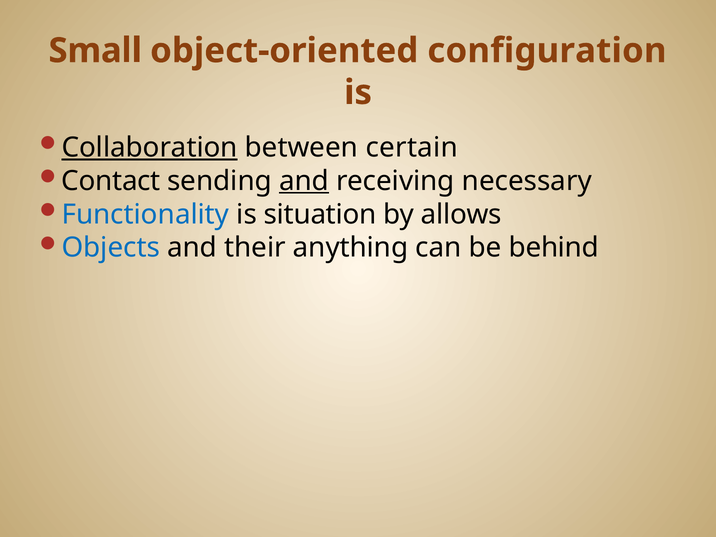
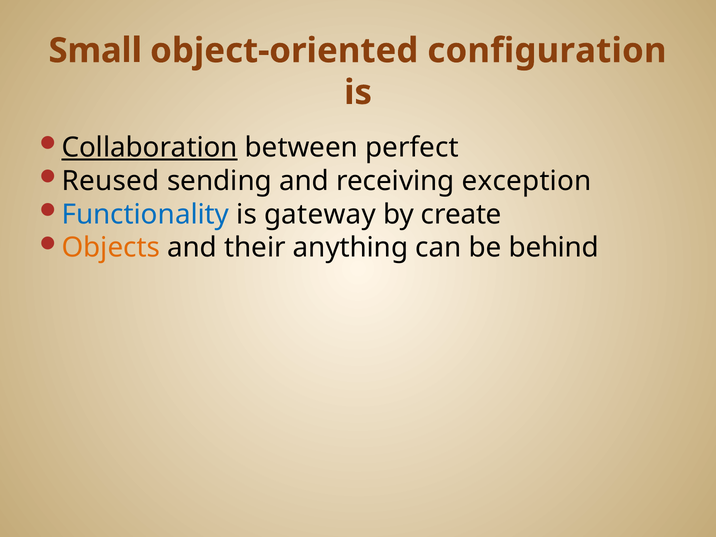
certain: certain -> perfect (412, 147)
Contact: Contact -> Reused (111, 181)
and underline: present -> none (304, 181)
necessary: necessary -> exception (527, 181)
situation: situation -> gateway (320, 214)
allows: allows -> create (461, 214)
Objects colour: blue -> orange (111, 248)
